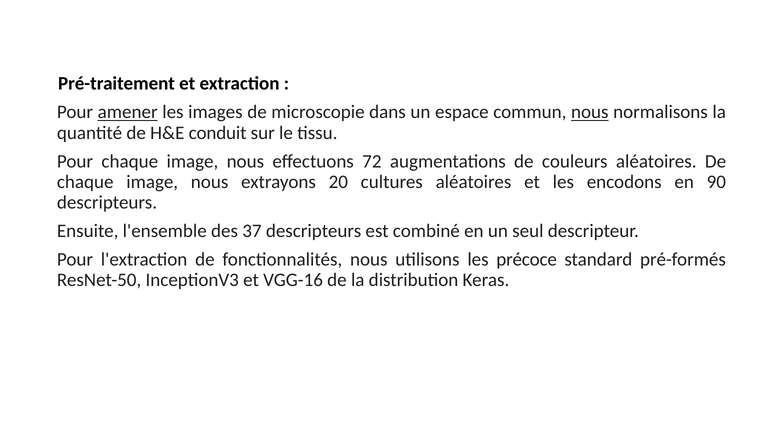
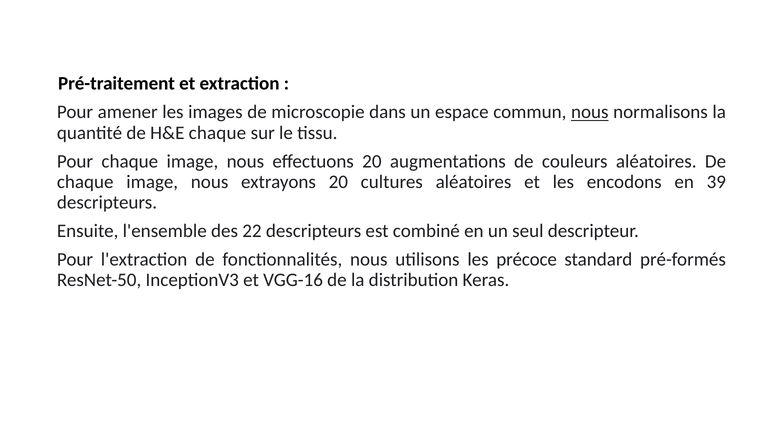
amener underline: present -> none (128, 112)
H&E conduit: conduit -> chaque (217, 133)
effectuons 72: 72 -> 20 (372, 161)
90: 90 -> 39 (716, 182)
37: 37 -> 22 (252, 231)
